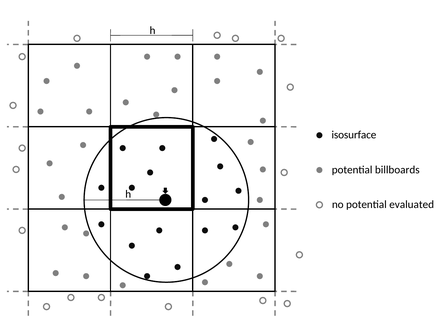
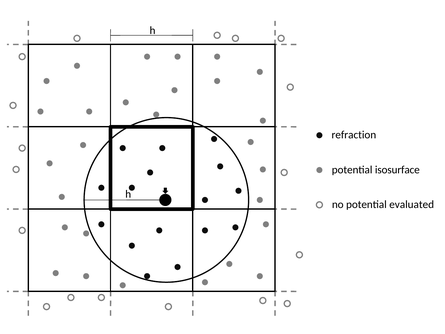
isosurface: isosurface -> refraction (354, 135)
billboards: billboards -> isosurface (397, 170)
